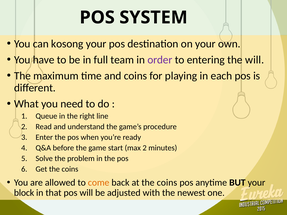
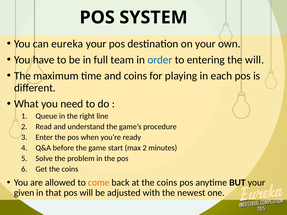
kosong: kosong -> eureka (67, 44)
order colour: purple -> blue (160, 60)
block: block -> given (24, 193)
